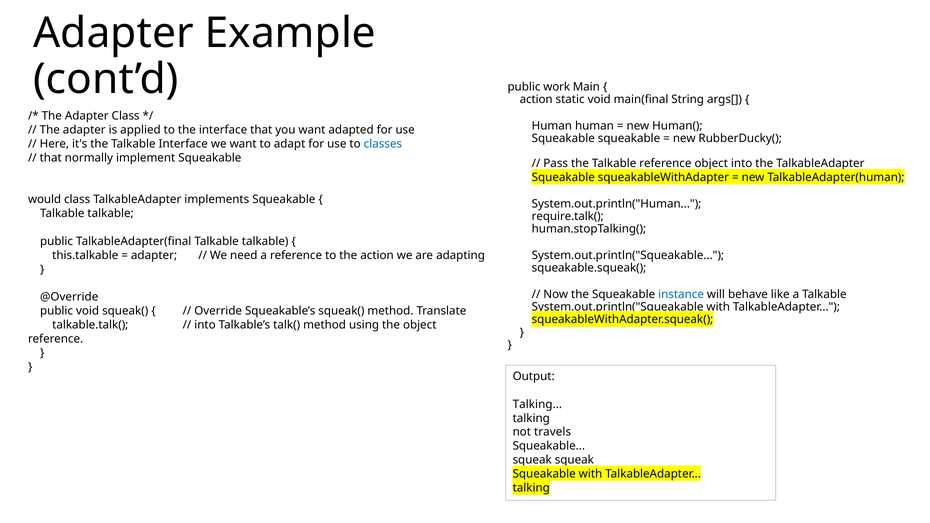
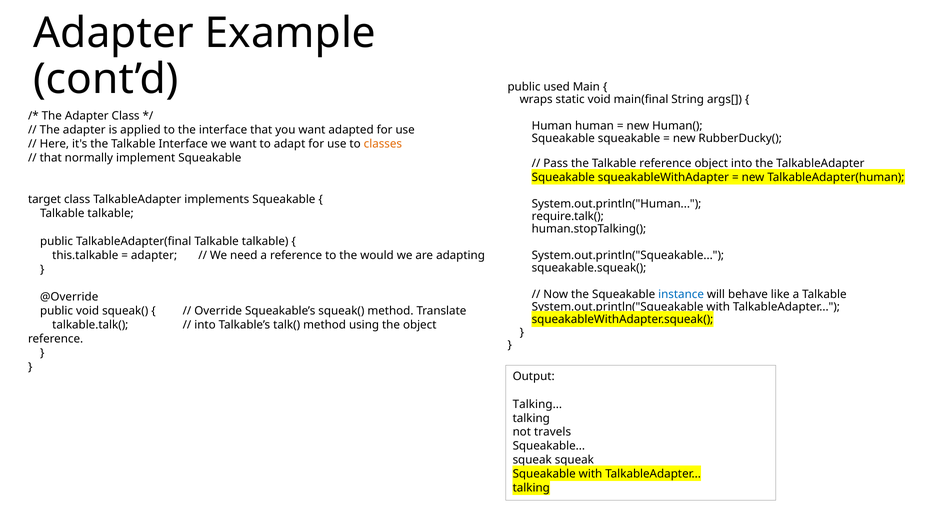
work: work -> used (557, 87)
action: action -> wraps (536, 100)
classes colour: blue -> orange (383, 144)
would: would -> target (45, 200)
the action: action -> would (377, 255)
